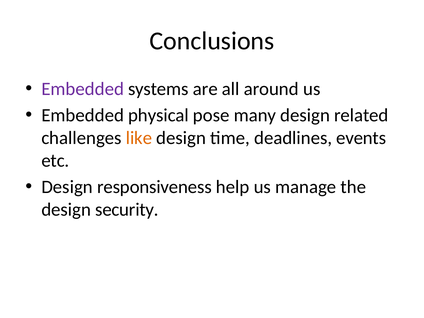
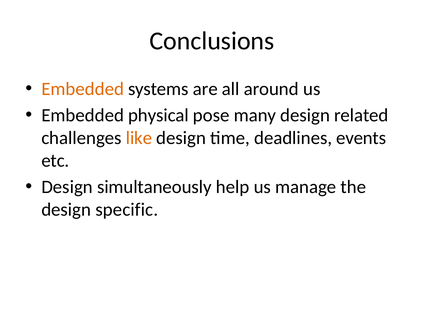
Embedded colour: purple -> orange (83, 89)
responsiveness: responsiveness -> simultaneously (154, 187)
security: security -> specific (127, 210)
